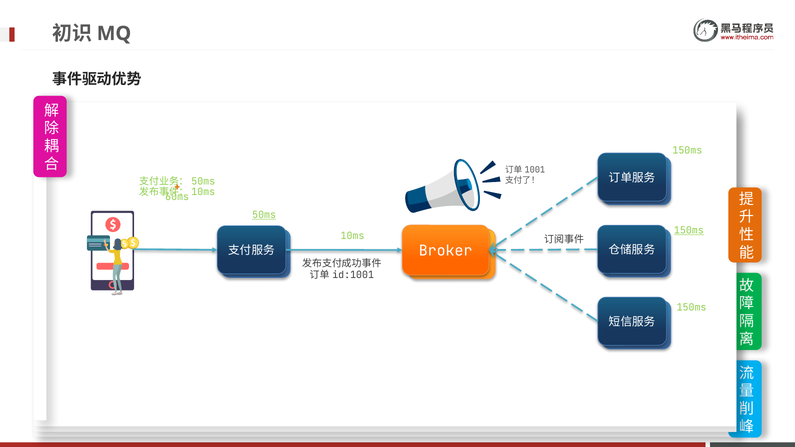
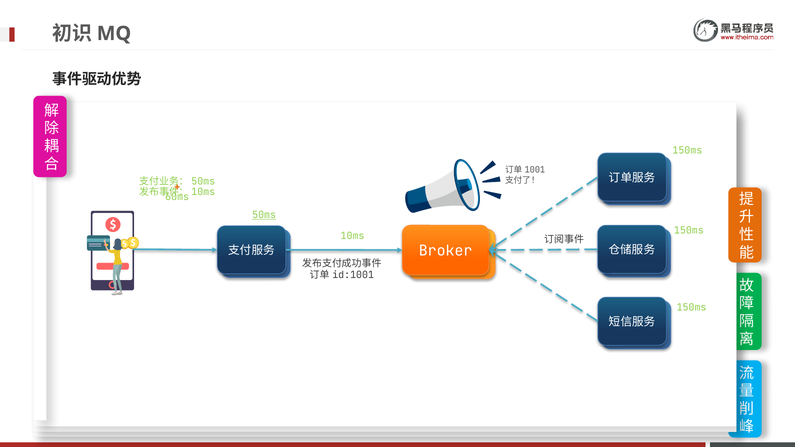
150ms underline: present -> none (689, 230)
